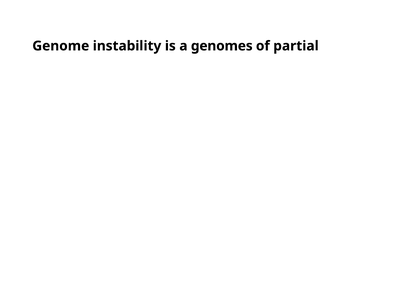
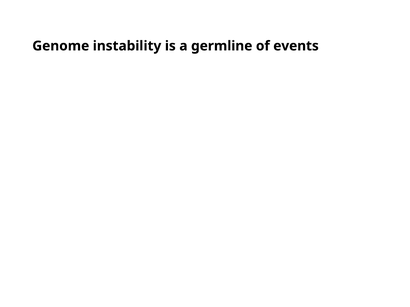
genomes: genomes -> germline (222, 46)
partial: partial -> events (296, 46)
